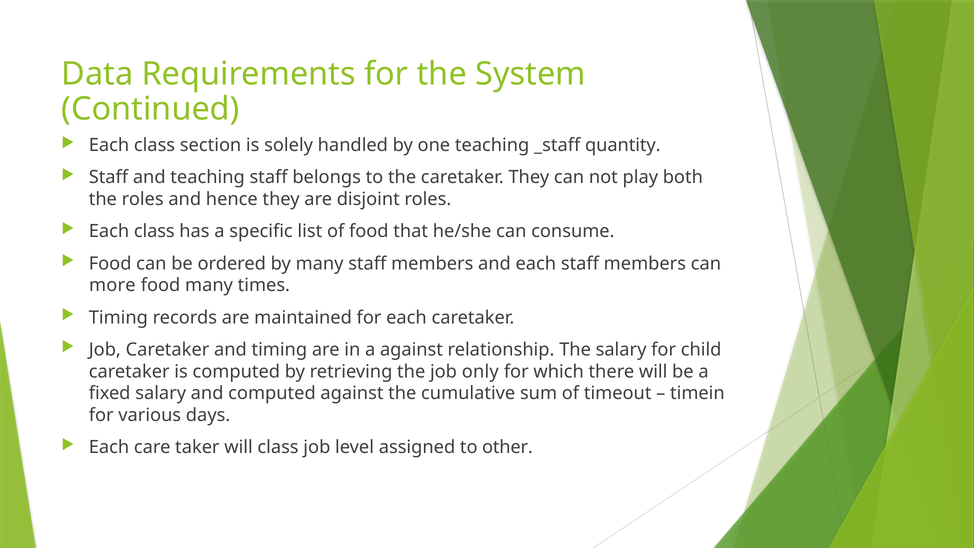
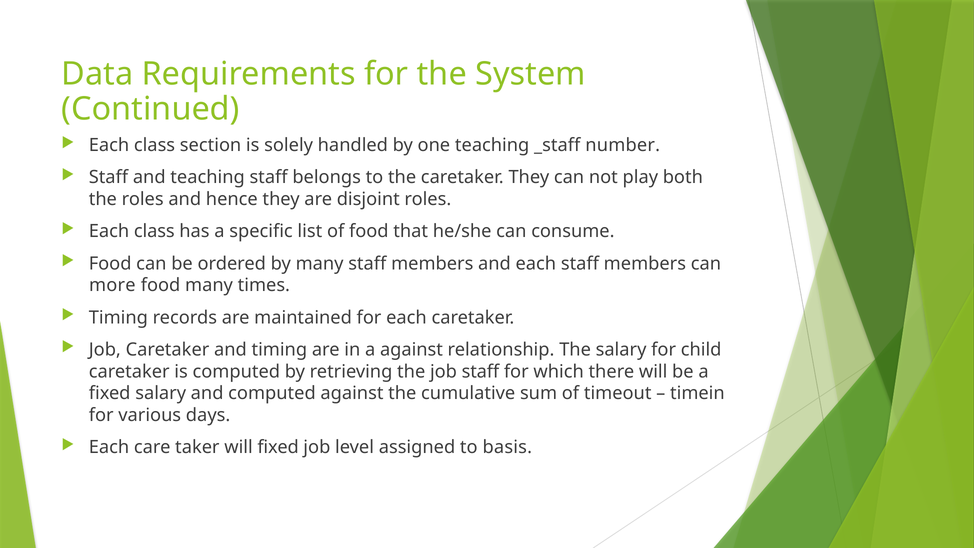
quantity: quantity -> number (623, 145)
job only: only -> staff (480, 371)
will class: class -> fixed (278, 447)
other: other -> basis (507, 447)
